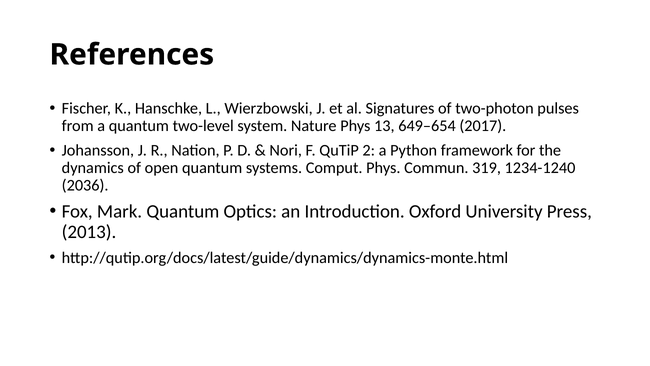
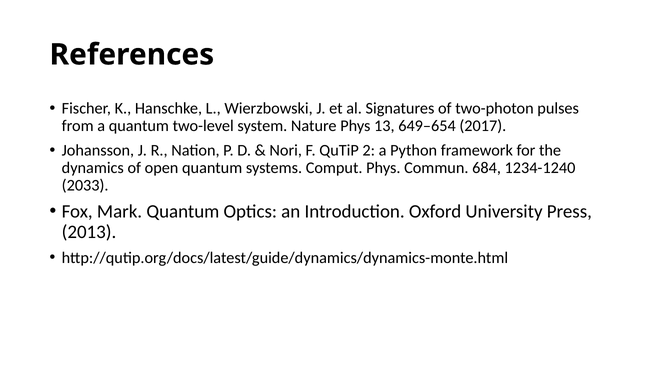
319: 319 -> 684 (487, 168)
2036: 2036 -> 2033 (85, 185)
